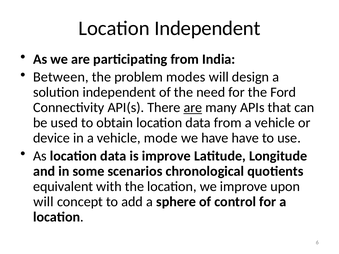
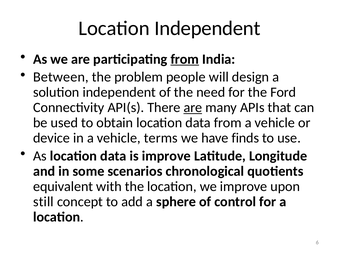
from underline: none -> present (185, 59)
modes: modes -> people (186, 77)
mode: mode -> terms (161, 138)
have have: have -> finds (245, 138)
will: will -> still (43, 202)
